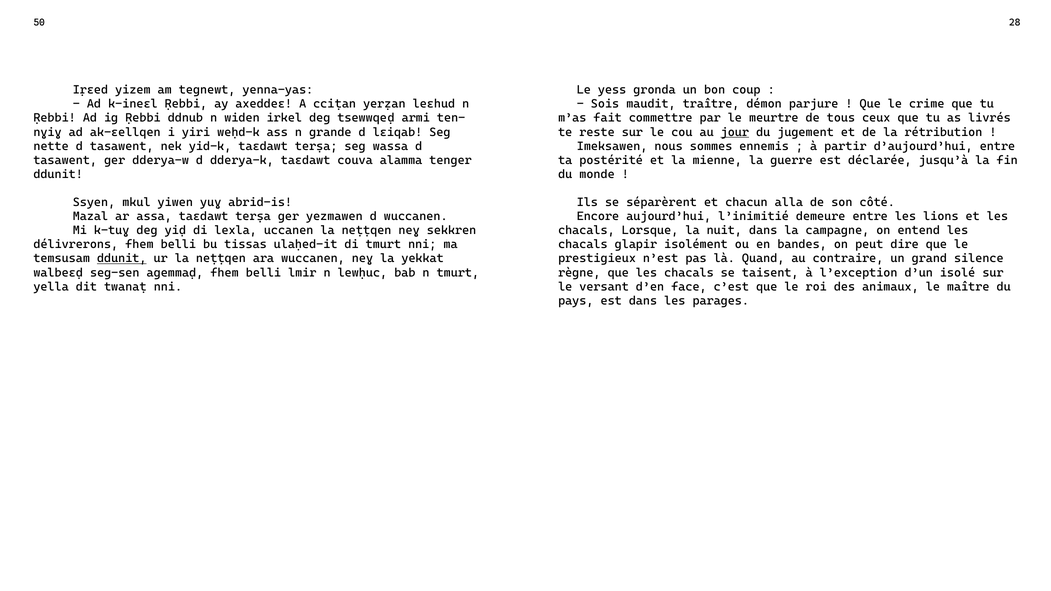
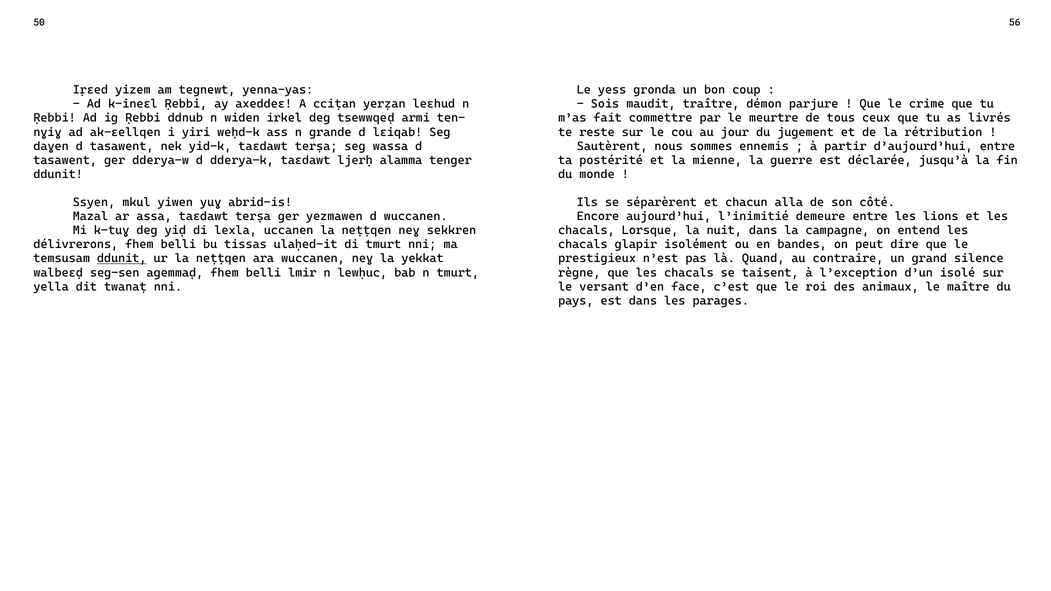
28: 28 -> 56 (1015, 23)
jour underline: present -> none (735, 132)
nette: nette -> daɣen (51, 146)
Imeksawen: Imeksawen -> Sautèrent (612, 146)
couva: couva -> ljerḥ (355, 160)
